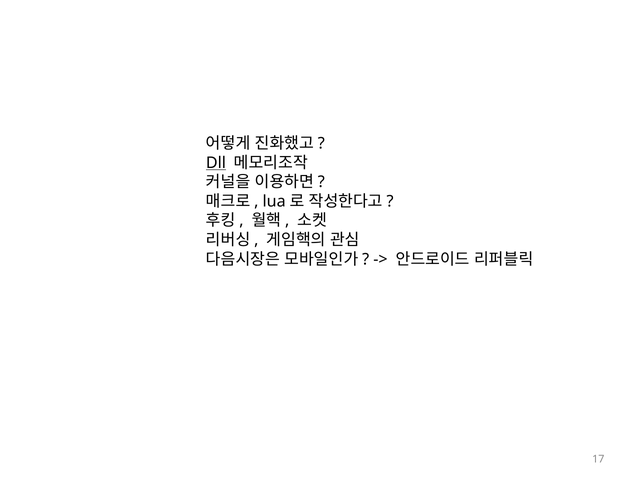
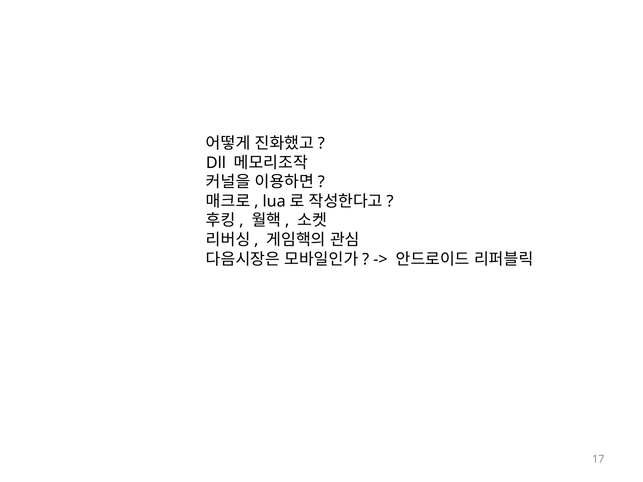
Dll underline: present -> none (216, 163)
